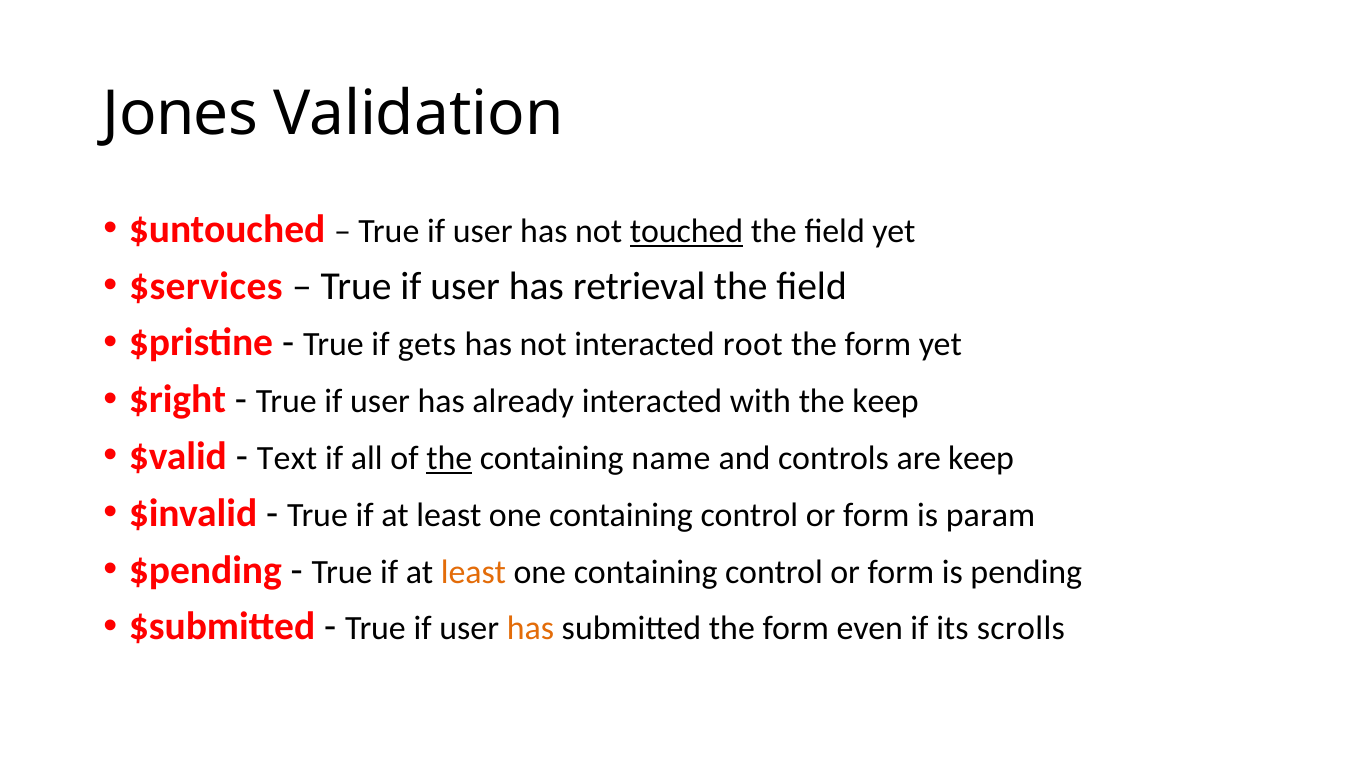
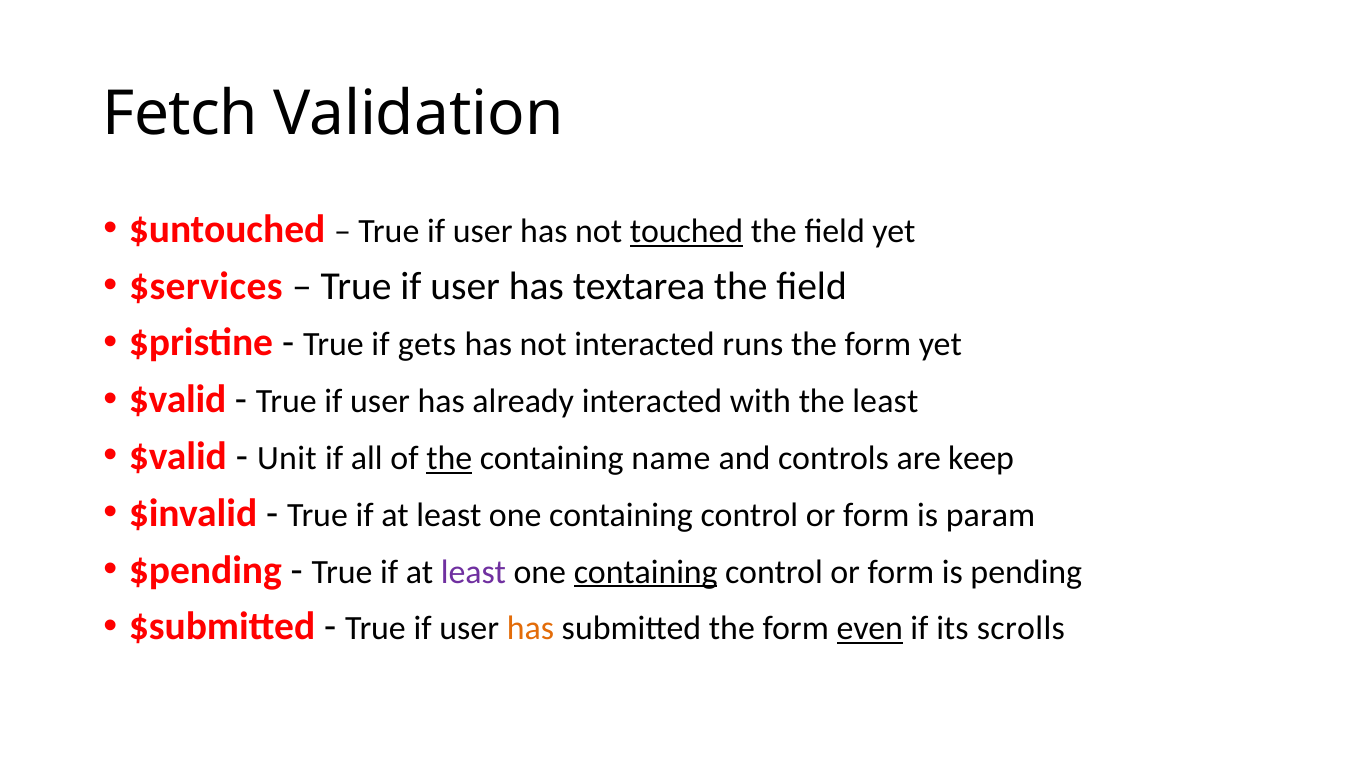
Jones: Jones -> Fetch (180, 114)
retrieval: retrieval -> textarea (639, 286)
root: root -> runs (753, 345)
$right: $right -> $valid (178, 400)
the keep: keep -> least (885, 401)
Text: Text -> Unit (287, 458)
least colour: orange -> purple (473, 572)
containing underline: none -> present (646, 572)
even underline: none -> present (870, 628)
